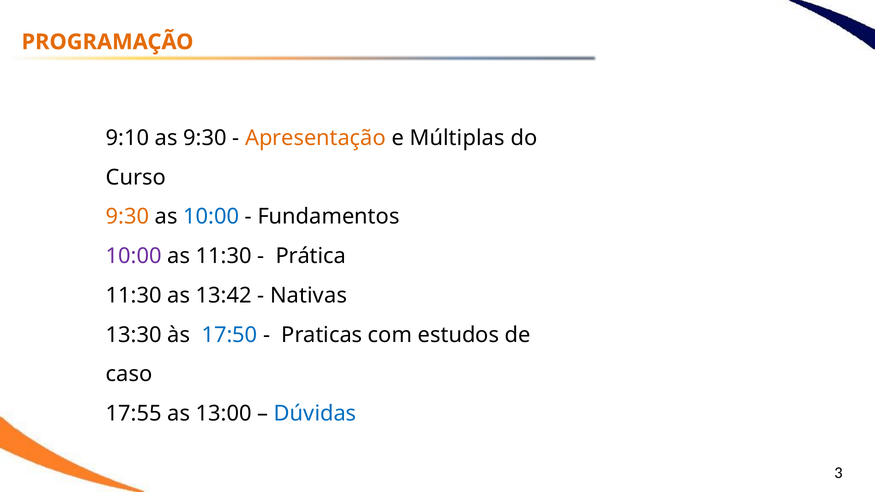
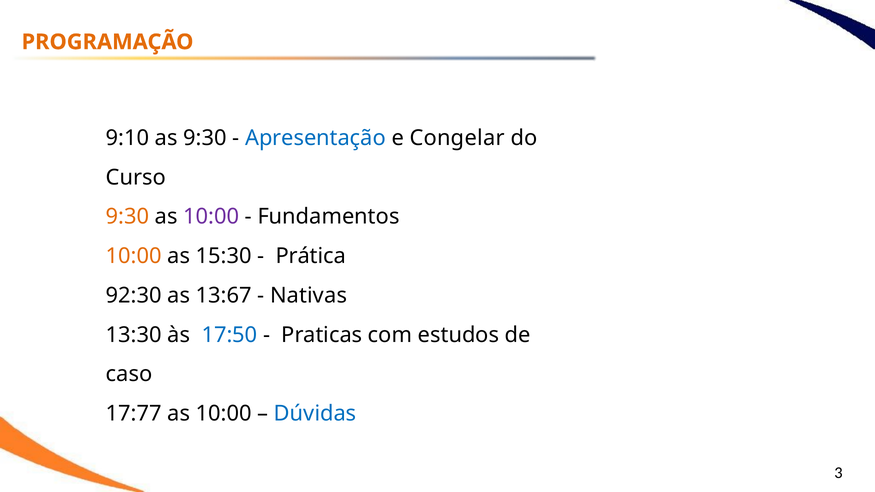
Apresentação colour: orange -> blue (315, 138)
Múltiplas: Múltiplas -> Congelar (457, 138)
10:00 colour: blue -> purple (211, 217)
10:00 colour: purple -> orange (134, 256)
as 11:30: 11:30 -> 15:30 (224, 256)
11:30: 11:30 -> 92:30 (134, 296)
13:42: 13:42 -> 13:67 (224, 296)
17:55: 17:55 -> 17:77 (134, 414)
13:00: 13:00 -> 10:00 (224, 414)
